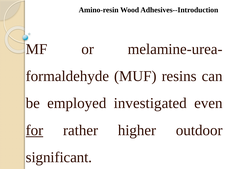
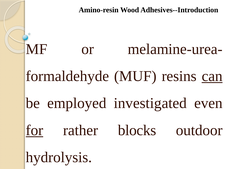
can underline: none -> present (212, 76)
higher: higher -> blocks (137, 130)
significant: significant -> hydrolysis (59, 157)
